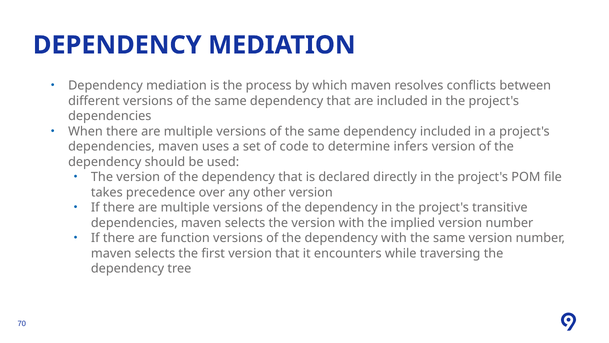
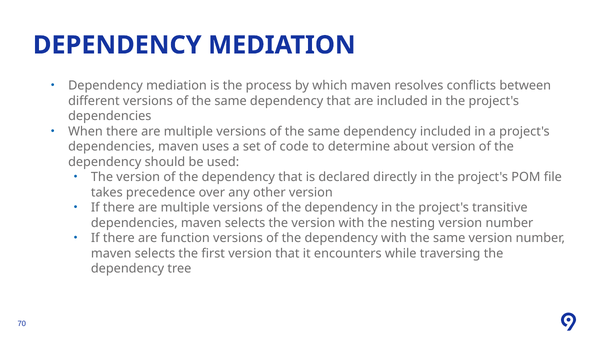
infers: infers -> about (411, 147)
implied: implied -> nesting (413, 223)
